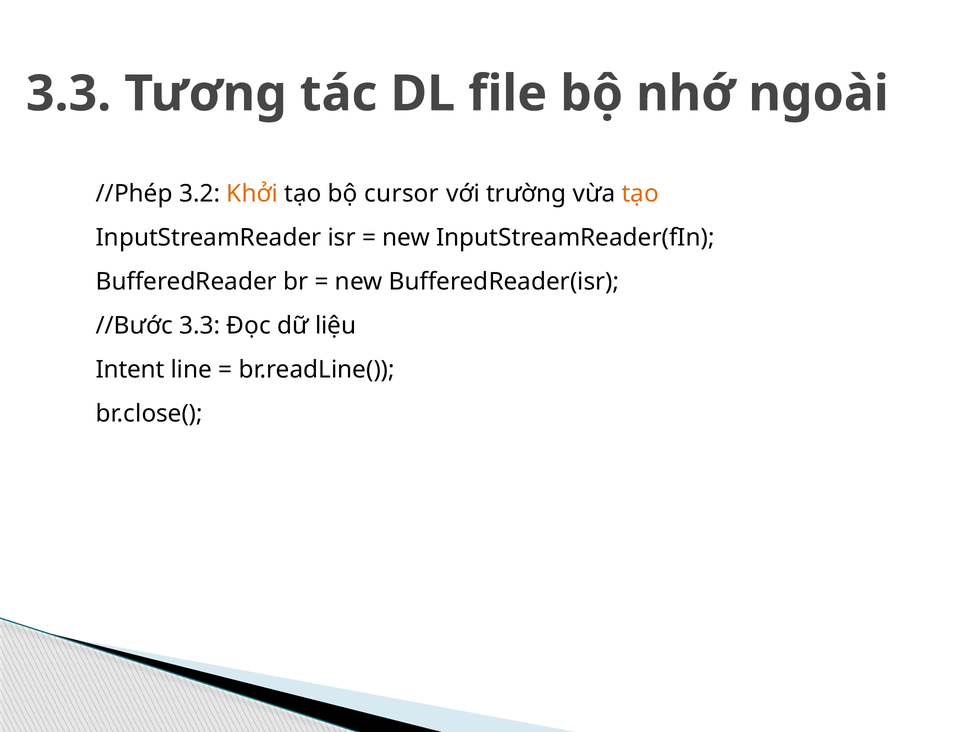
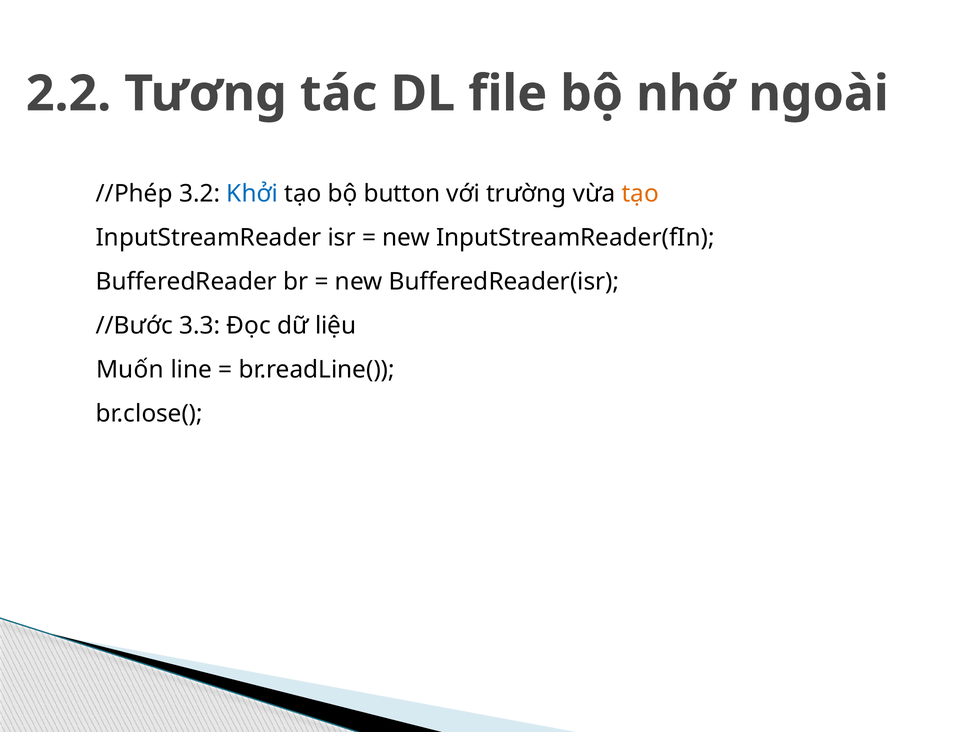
3.3: 3.3 -> 2.2 (69, 94)
Khởi colour: orange -> blue (252, 194)
cursor: cursor -> button (402, 194)
Intent: Intent -> Muốn (130, 370)
